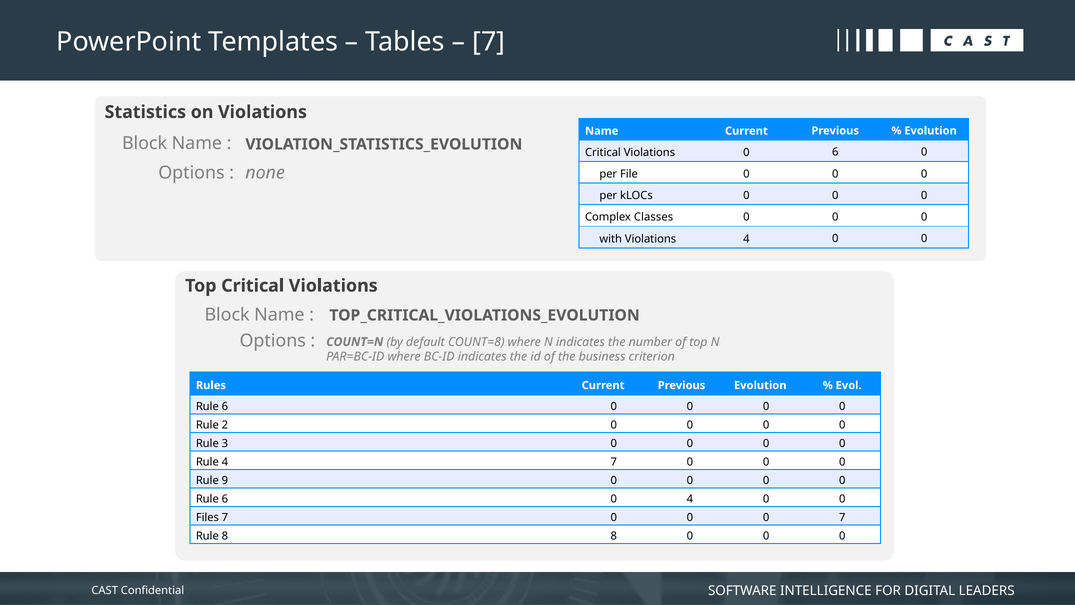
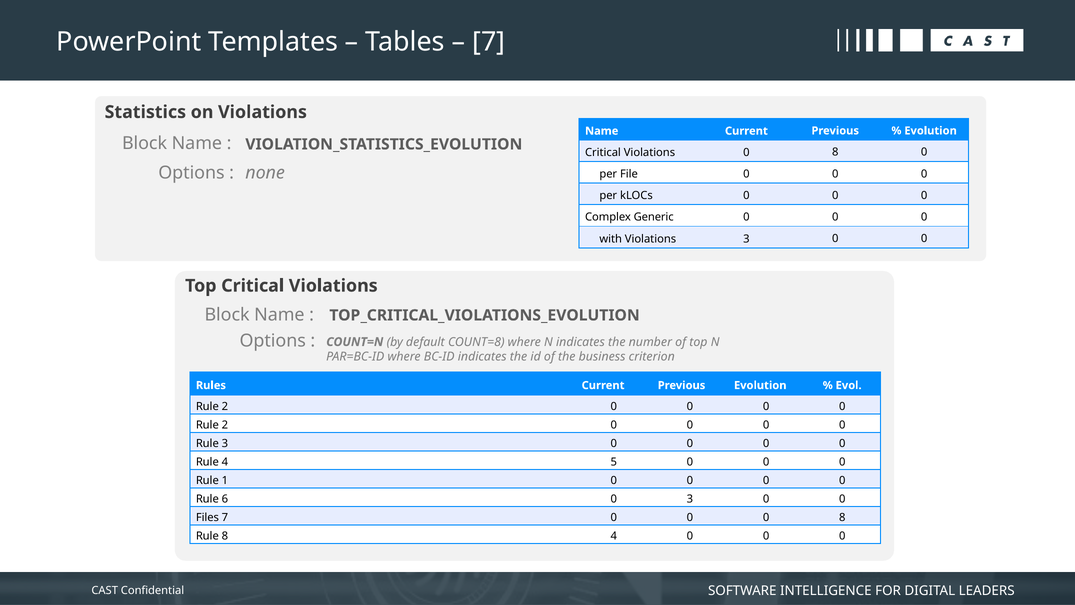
Violations 0 6: 6 -> 8 (835, 152)
Classes: Classes -> Generic (654, 217)
Violations 4: 4 -> 3 (746, 239)
6: 6 -> 2 (225, 406)
4 7: 7 -> 5 (614, 462)
9: 9 -> 1 (225, 480)
0 4: 4 -> 3 (690, 499)
0 0 7: 7 -> 8 (842, 517)
8 8: 8 -> 4 (614, 536)
